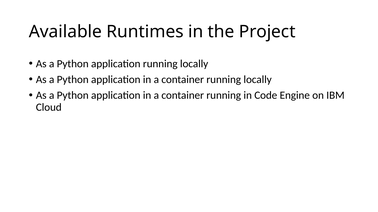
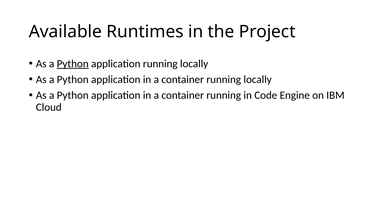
Python underline: none -> present (73, 64)
